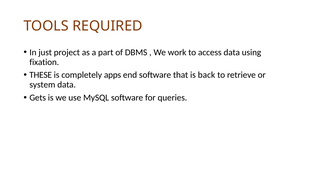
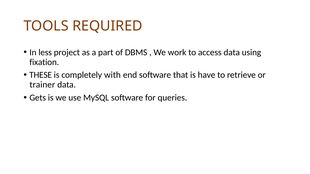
just: just -> less (45, 52)
apps: apps -> with (112, 75)
back: back -> have (207, 75)
system: system -> trainer (42, 85)
